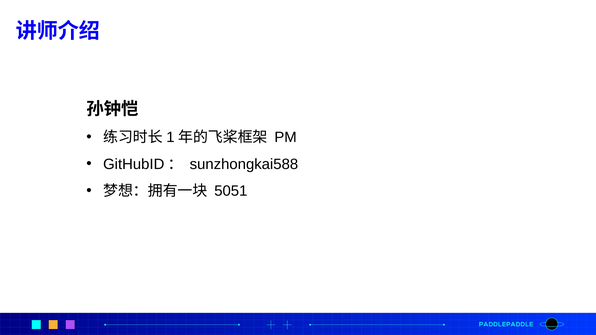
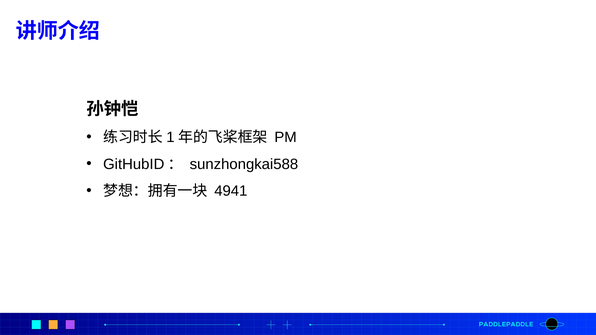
5051: 5051 -> 4941 (231, 191)
